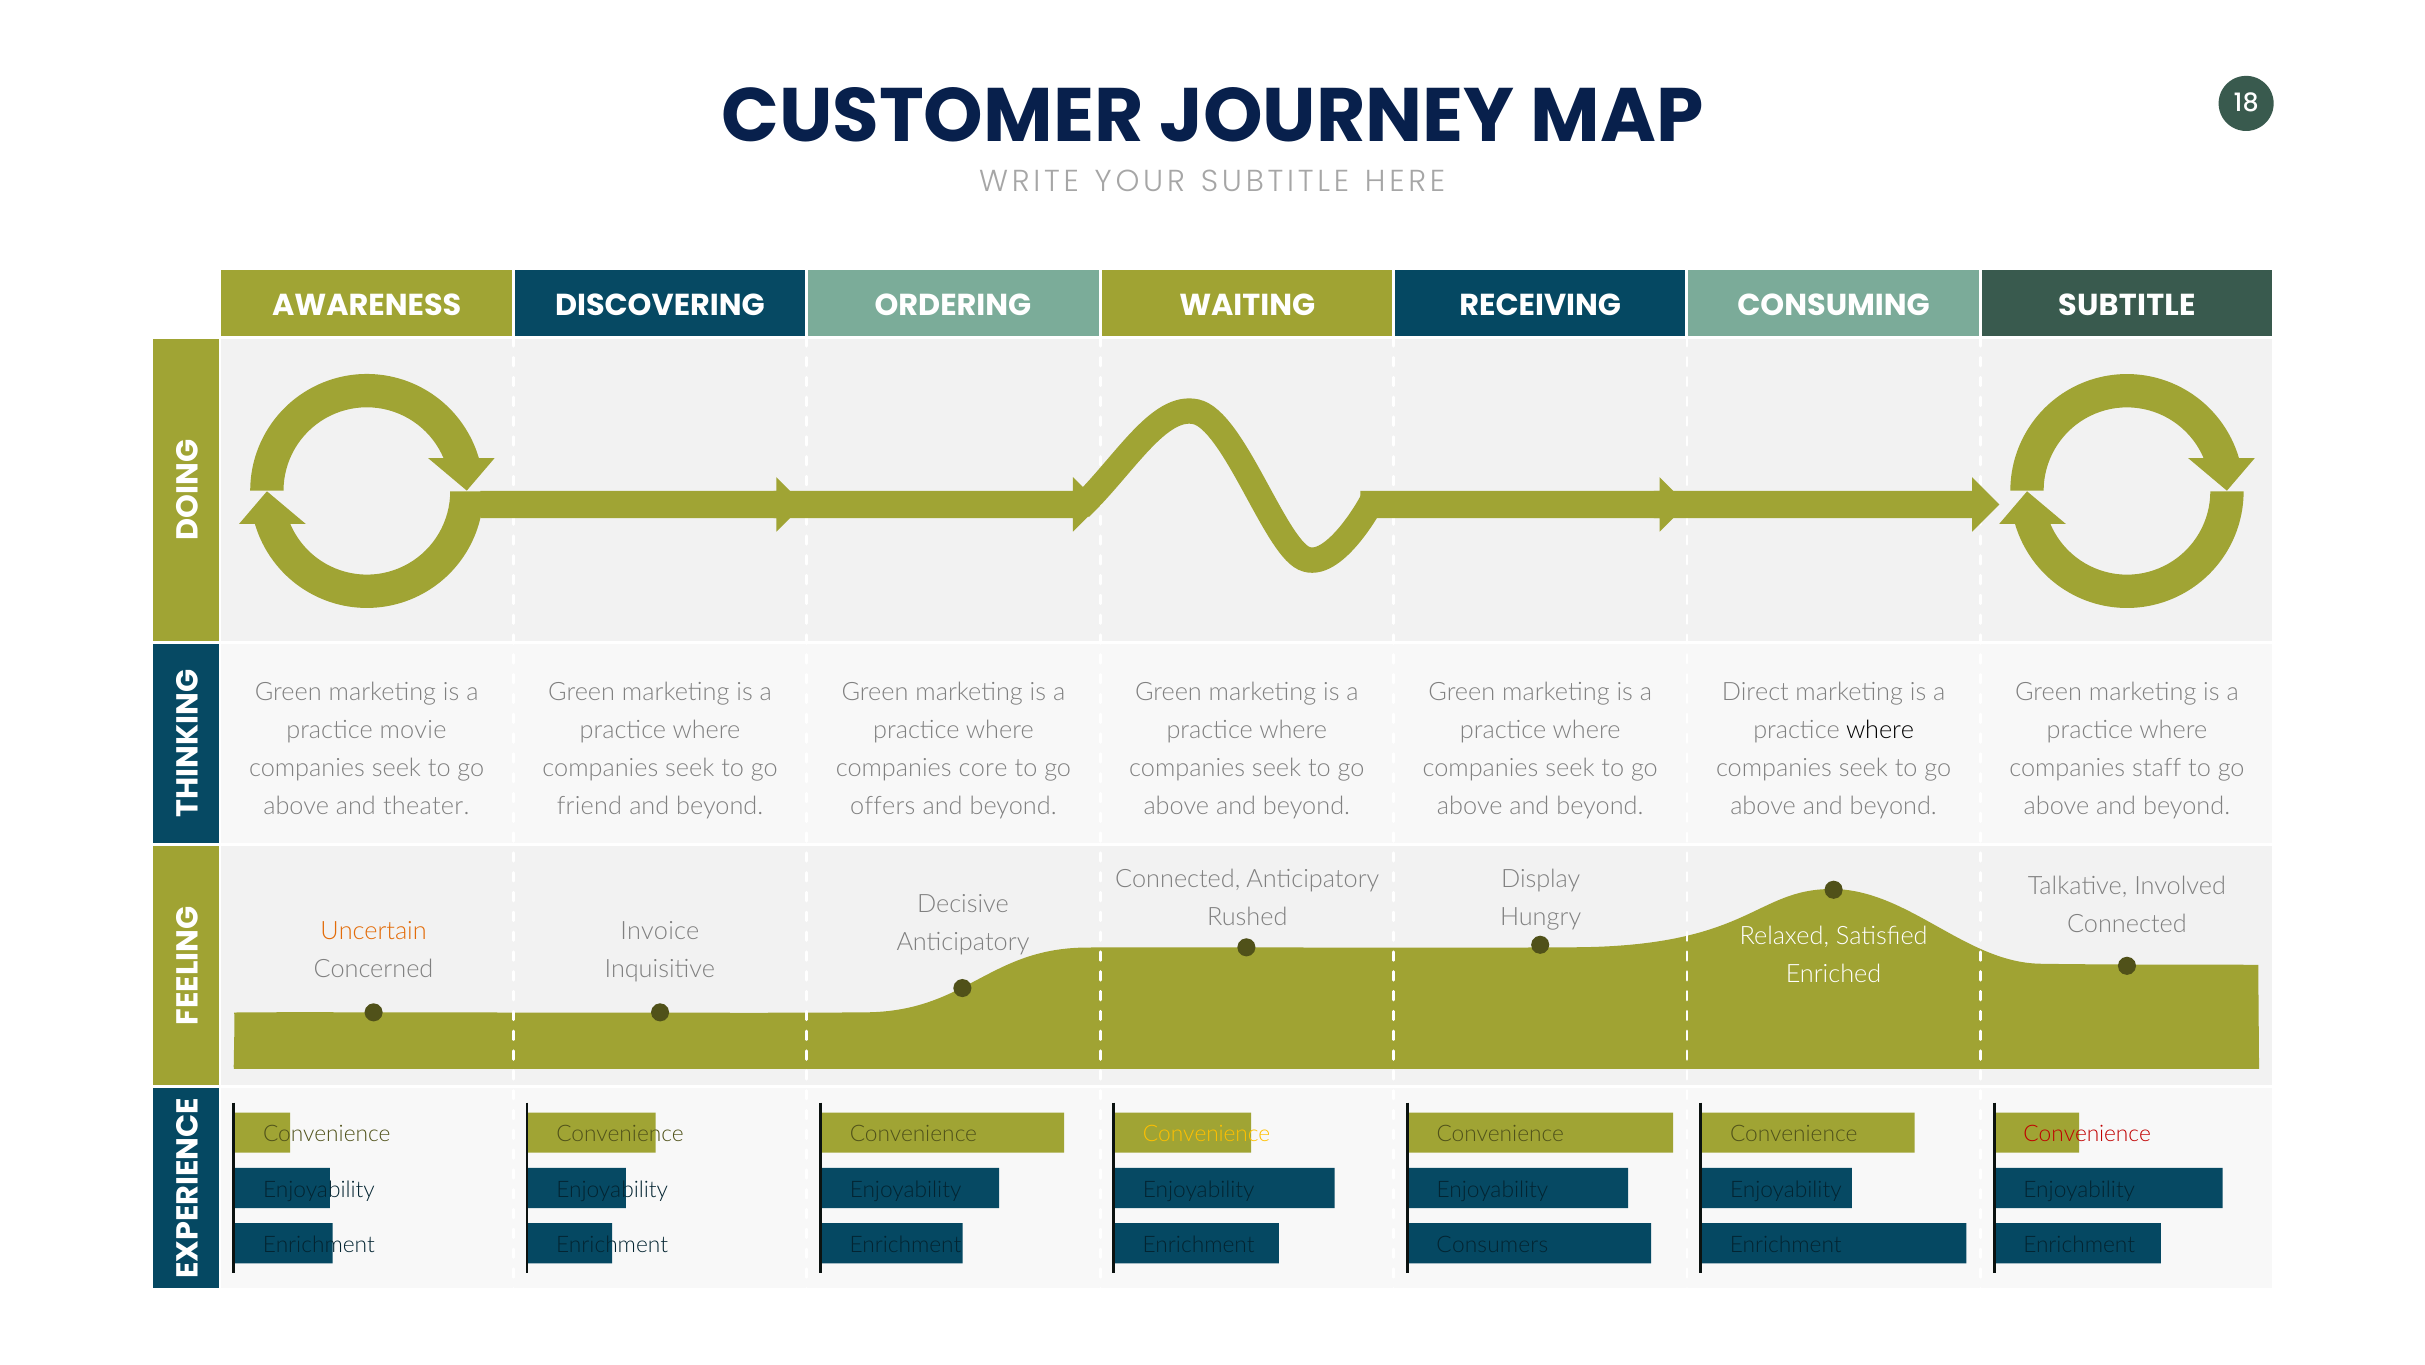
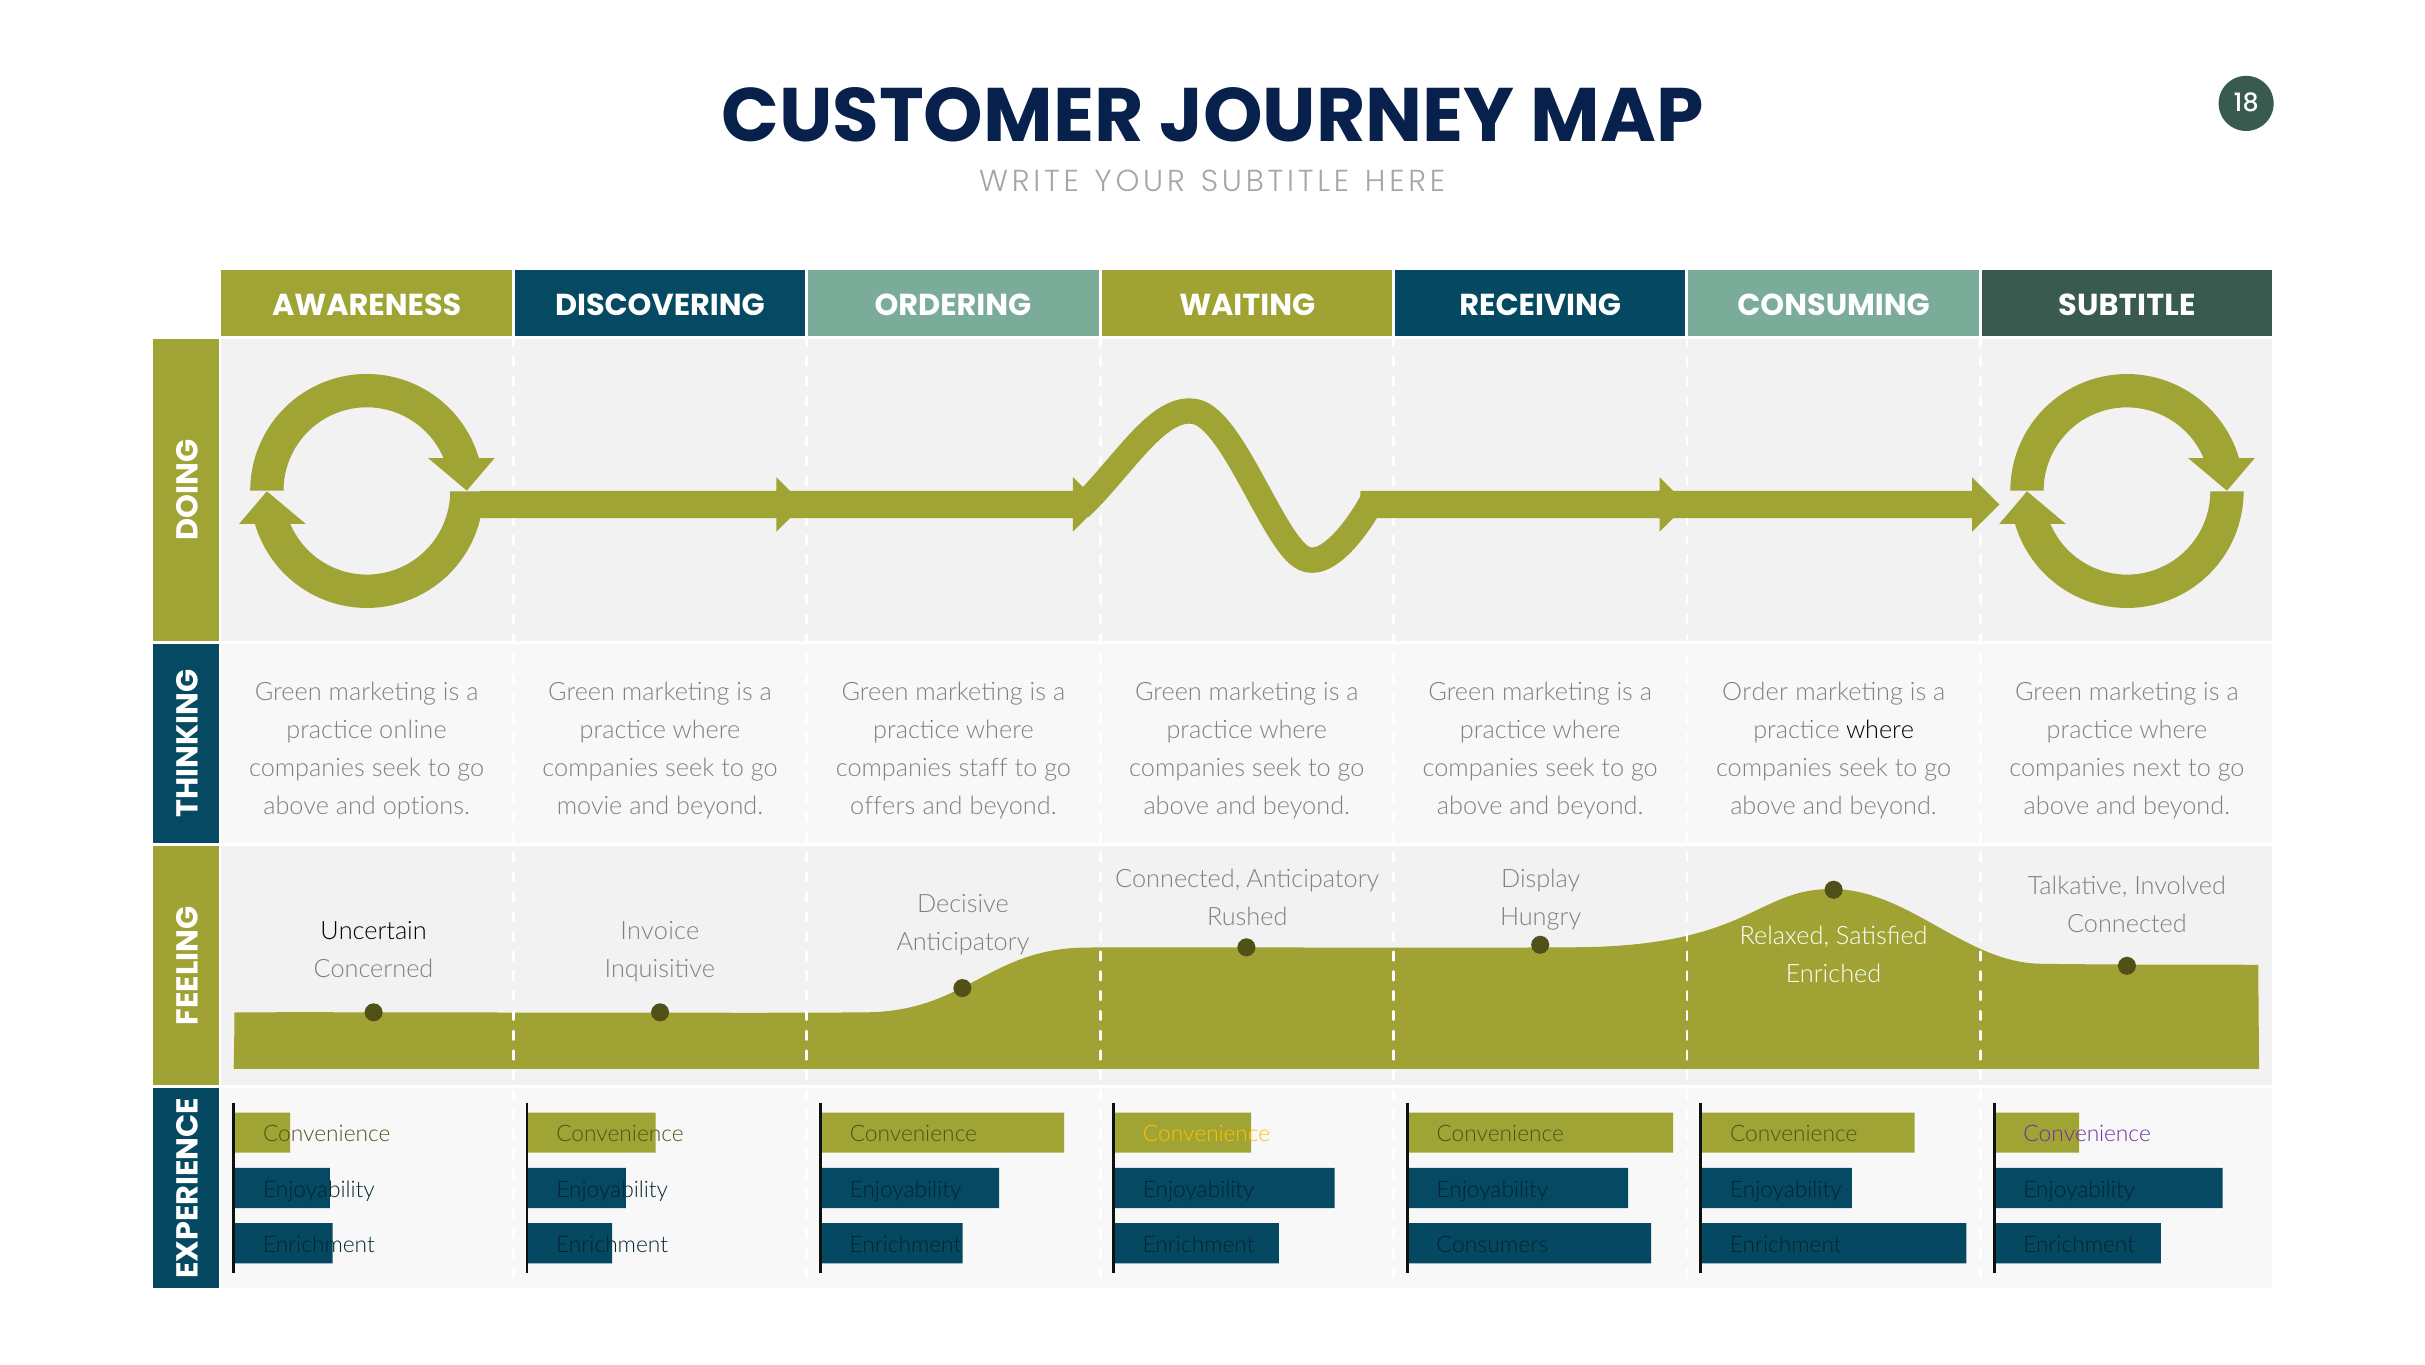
Direct: Direct -> Order (1755, 692)
movie: movie -> online (413, 730)
core: core -> staff (983, 768)
staff: staff -> next (2157, 768)
theater: theater -> options (426, 806)
friend: friend -> movie (590, 806)
Uncertain colour: orange -> black (374, 931)
Convenience colour: red -> purple (2087, 1134)
